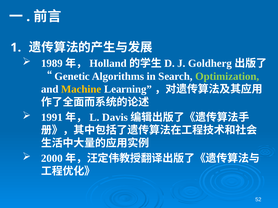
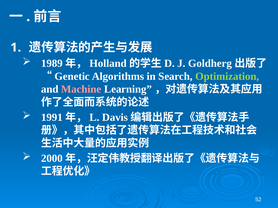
Machine colour: yellow -> pink (81, 89)
